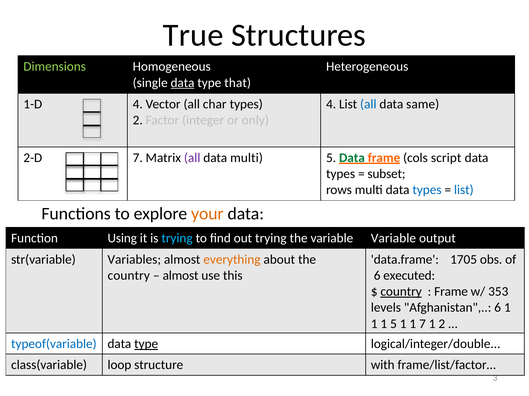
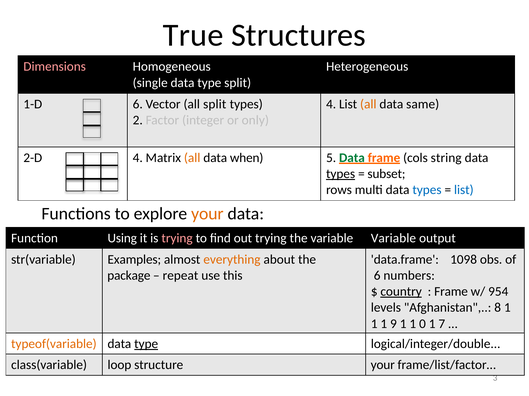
Dimensions colour: light green -> pink (55, 67)
data underline: present -> none (183, 83)
type that: that -> split (238, 83)
1-D 4: 4 -> 6 (138, 104)
all char: char -> split (215, 104)
all colour: blue -> orange (368, 104)
2-D 7: 7 -> 4 (138, 158)
all colour: purple -> orange (192, 158)
data multi: multi -> when (247, 158)
script: script -> string (446, 158)
types underline: none -> present (341, 174)
trying colour: light blue -> pink (177, 239)
Variables: Variables -> Examples (134, 260)
1705: 1705 -> 1098 (464, 260)
country: country -> package (129, 276)
almost: almost -> repeat (180, 276)
executed: executed -> numbers (409, 276)
353: 353 -> 954 (498, 292)
Afghanistan 6: 6 -> 8 (498, 308)
1 5: 5 -> 9 (393, 324)
1 7: 7 -> 0 (422, 324)
1 2: 2 -> 7 (442, 324)
typeof(variable colour: blue -> orange (54, 344)
structure with: with -> your (383, 366)
